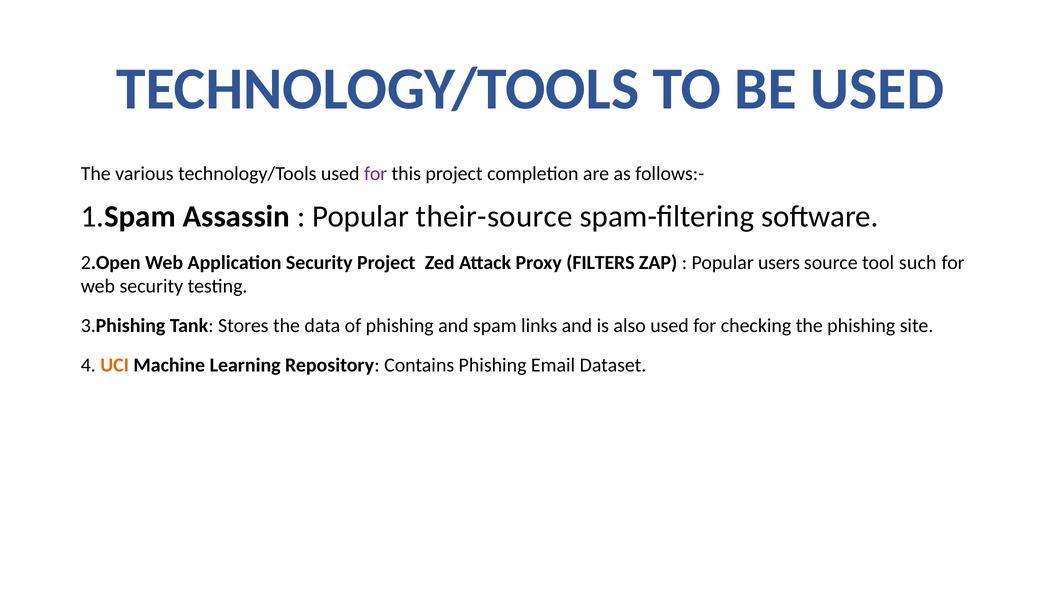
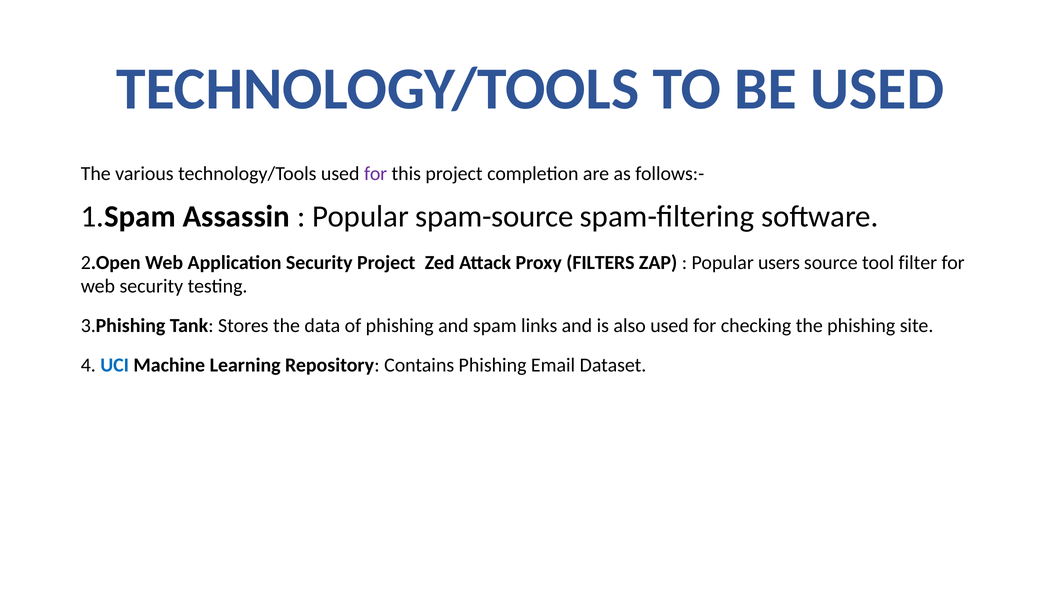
their-source: their-source -> spam-source (495, 216)
such: such -> filter (918, 262)
UCI colour: orange -> blue (115, 365)
